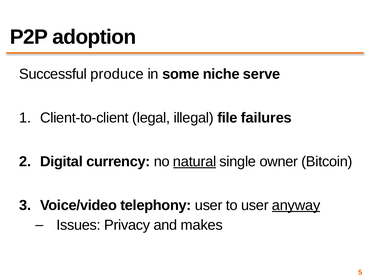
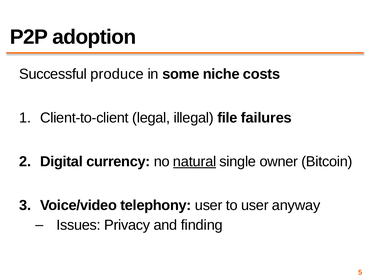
serve: serve -> costs (262, 74)
anyway underline: present -> none (296, 205)
makes: makes -> finding (202, 225)
